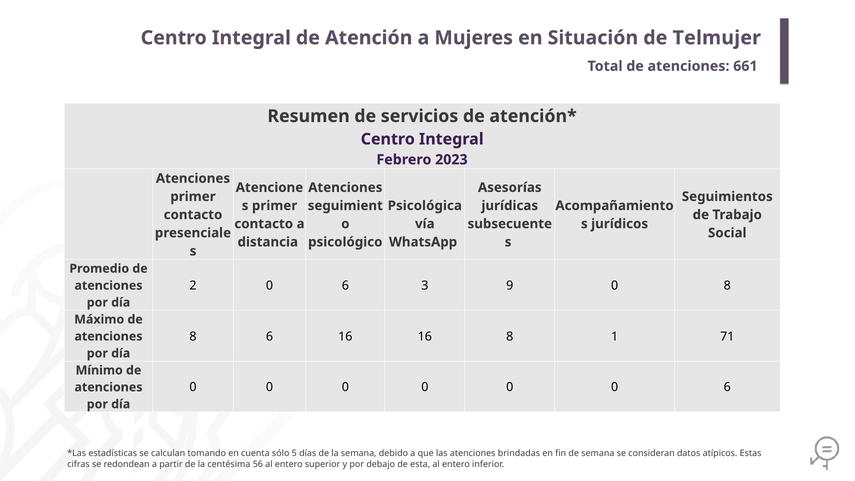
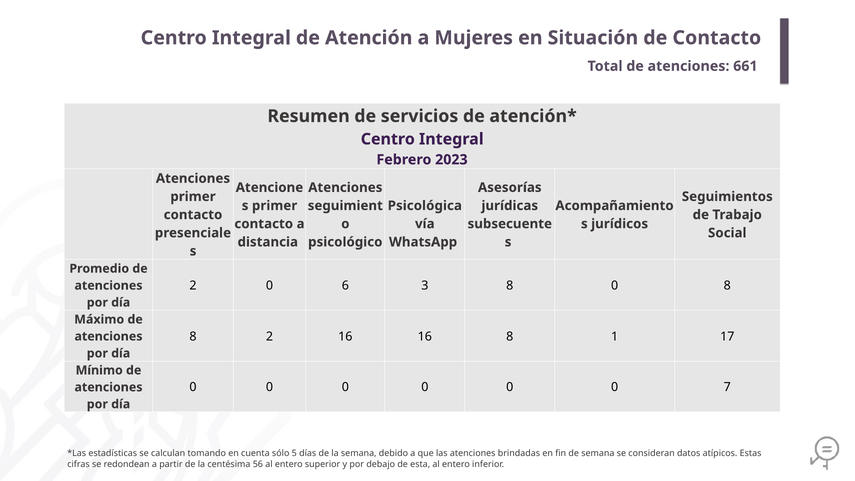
de Telmujer: Telmujer -> Contacto (717, 38)
3 9: 9 -> 8 (510, 285)
8 6: 6 -> 2 (270, 336)
71: 71 -> 17 (727, 336)
0 0 6: 6 -> 7 (727, 387)
